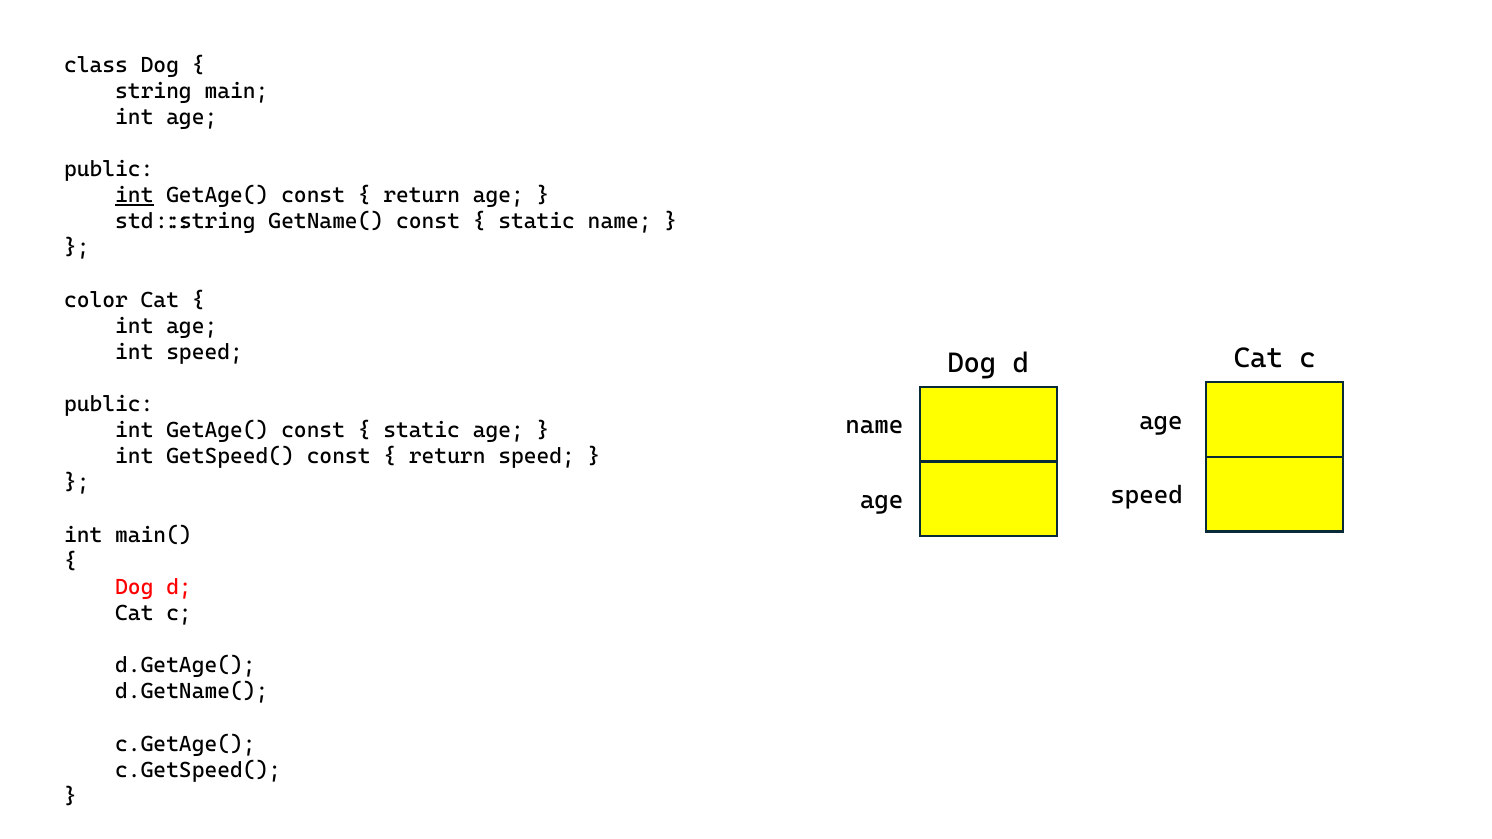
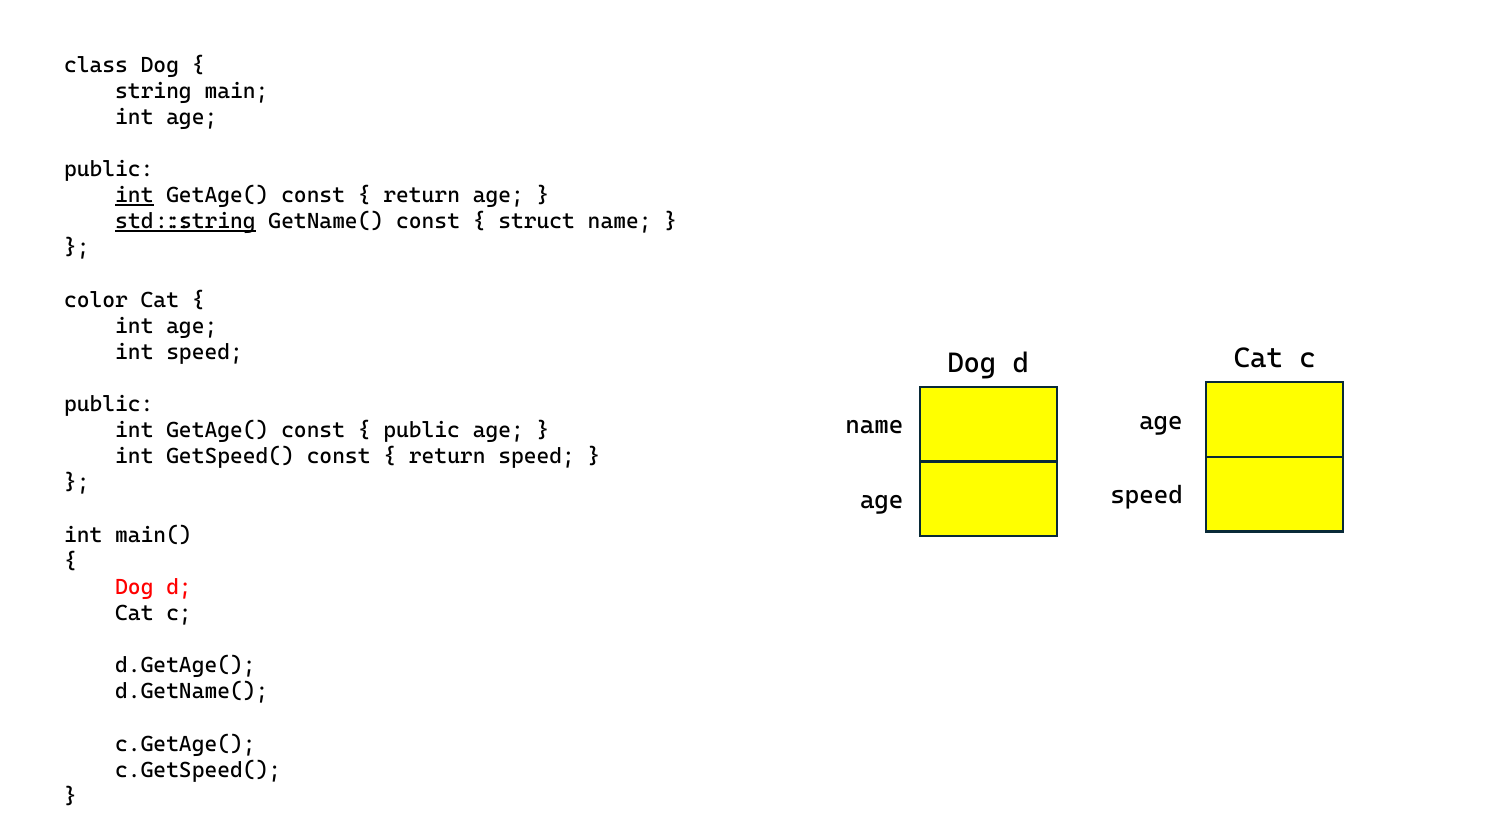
std::string underline: none -> present (185, 222)
static: static -> struct (537, 222)
static: static -> public (422, 431)
